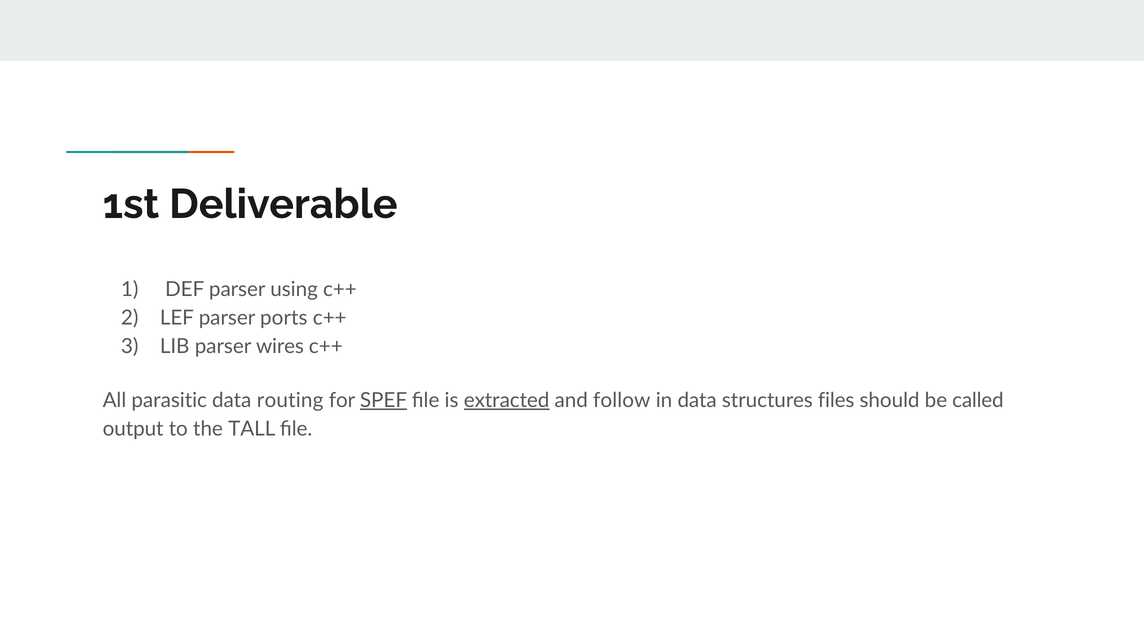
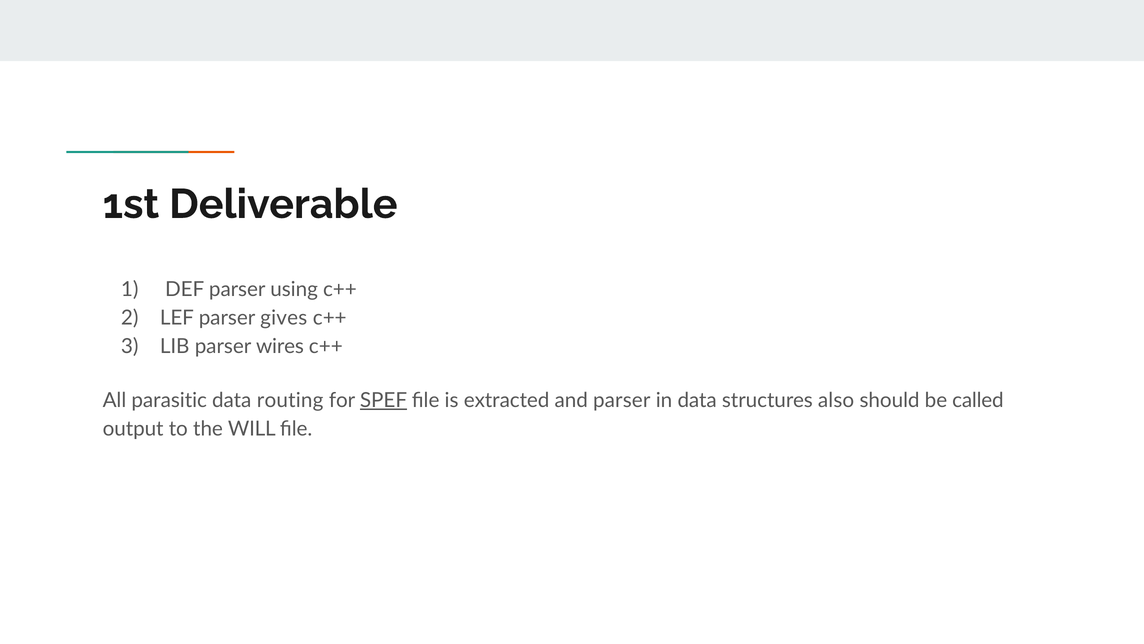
ports: ports -> gives (284, 318)
extracted underline: present -> none (507, 400)
and follow: follow -> parser (622, 400)
files: files -> also (836, 400)
TALL: TALL -> WILL (252, 429)
